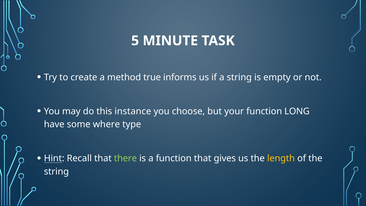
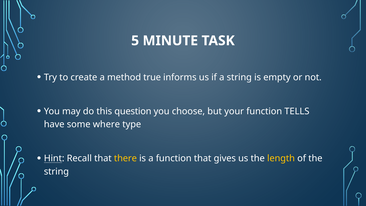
instance: instance -> question (133, 111)
LONG: LONG -> TELLS (297, 111)
there colour: light green -> yellow (125, 158)
